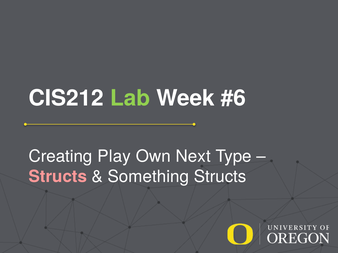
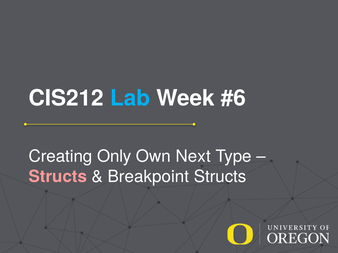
Lab colour: light green -> light blue (130, 98)
Play: Play -> Only (114, 157)
Something: Something -> Breakpoint (148, 177)
